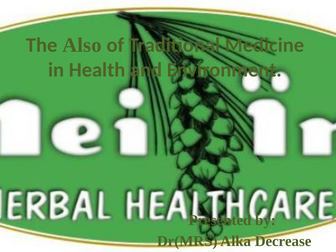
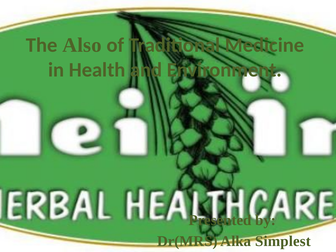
Decrease: Decrease -> Simplest (283, 241)
